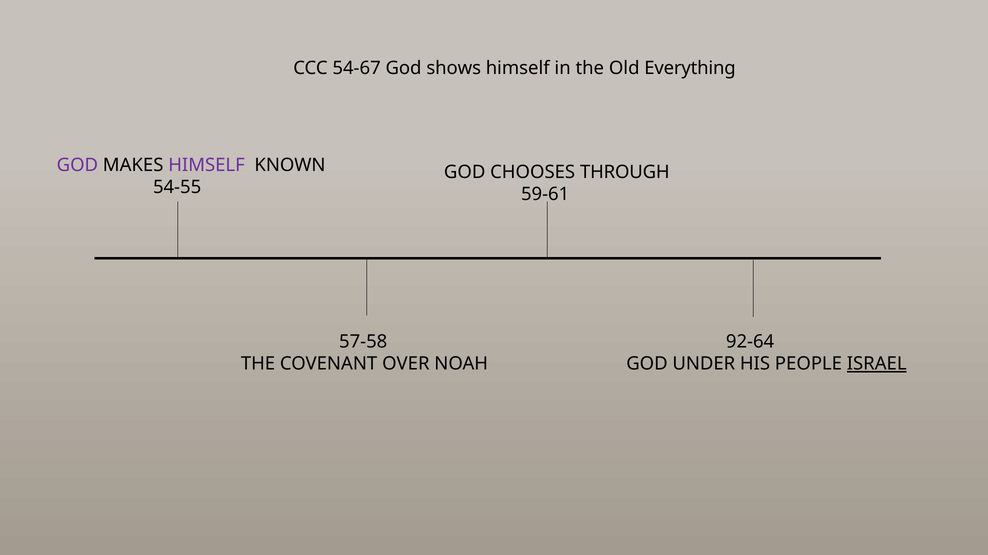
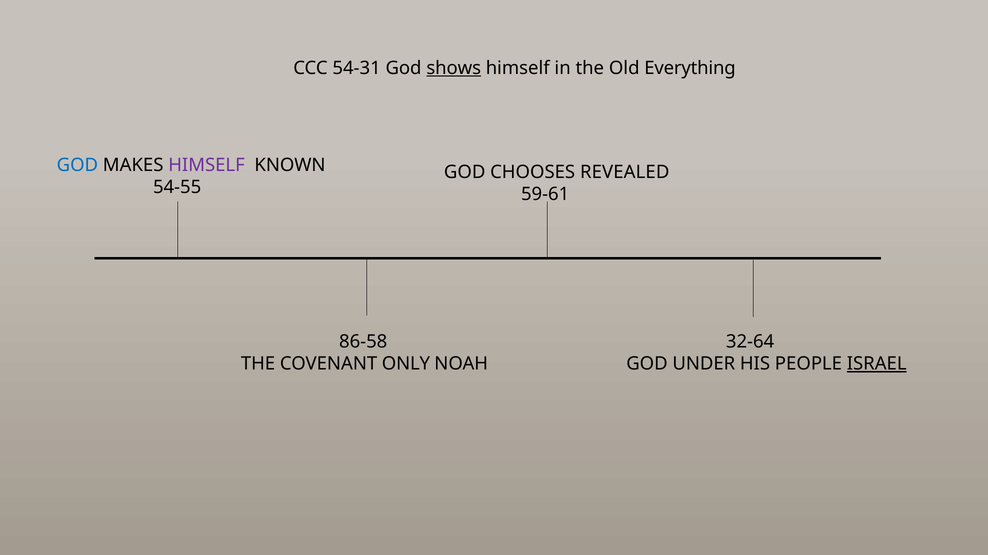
54-67: 54-67 -> 54-31 (357, 68)
shows underline: none -> present (454, 68)
GOD colour: purple -> blue (77, 165)
THROUGH: THROUGH -> REVEALED (625, 172)
57-58: 57-58 -> 86-58 (363, 342)
92-64: 92-64 -> 32-64 (750, 342)
OVER: OVER -> ONLY (406, 364)
